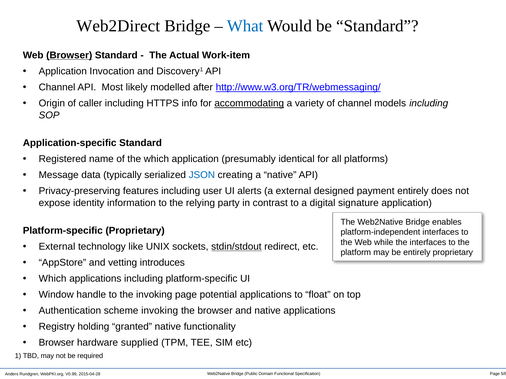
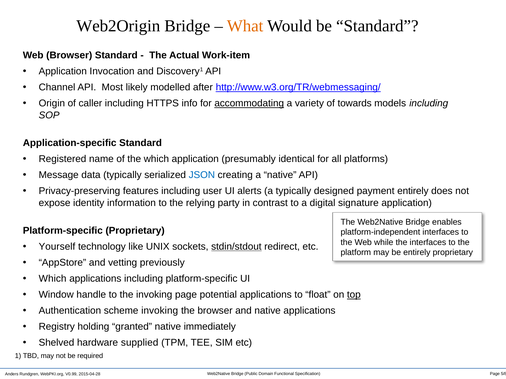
Web2Direct: Web2Direct -> Web2Origin (118, 26)
What colour: blue -> orange (245, 26)
Browser underline: present -> none (69, 55)
of channel: channel -> towards (355, 103)
a external: external -> typically (293, 191)
External: External -> Yourself (57, 247)
introduces: introduces -> previously (162, 263)
top underline: none -> present (354, 295)
functionality: functionality -> immediately (210, 327)
Browser: Browser -> Shelved (56, 343)
